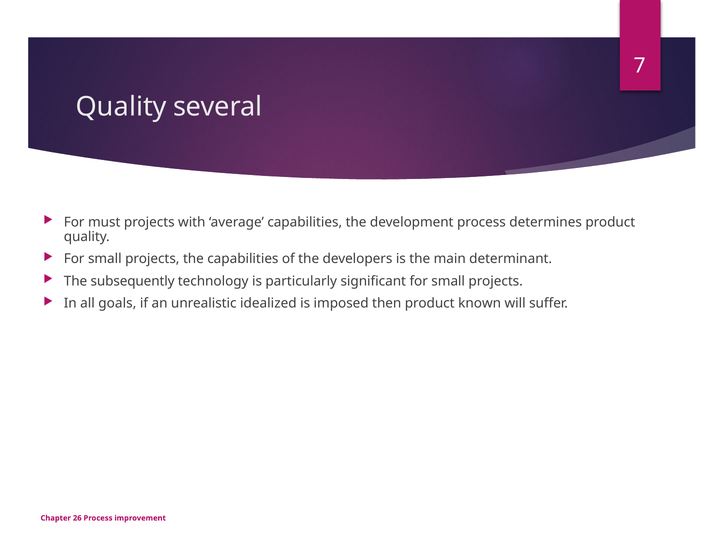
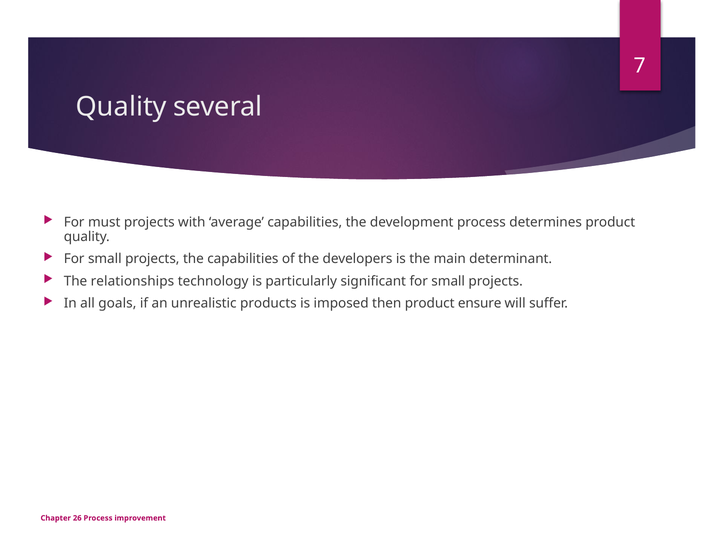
subsequently: subsequently -> relationships (132, 281)
idealized: idealized -> products (268, 303)
known: known -> ensure (480, 303)
